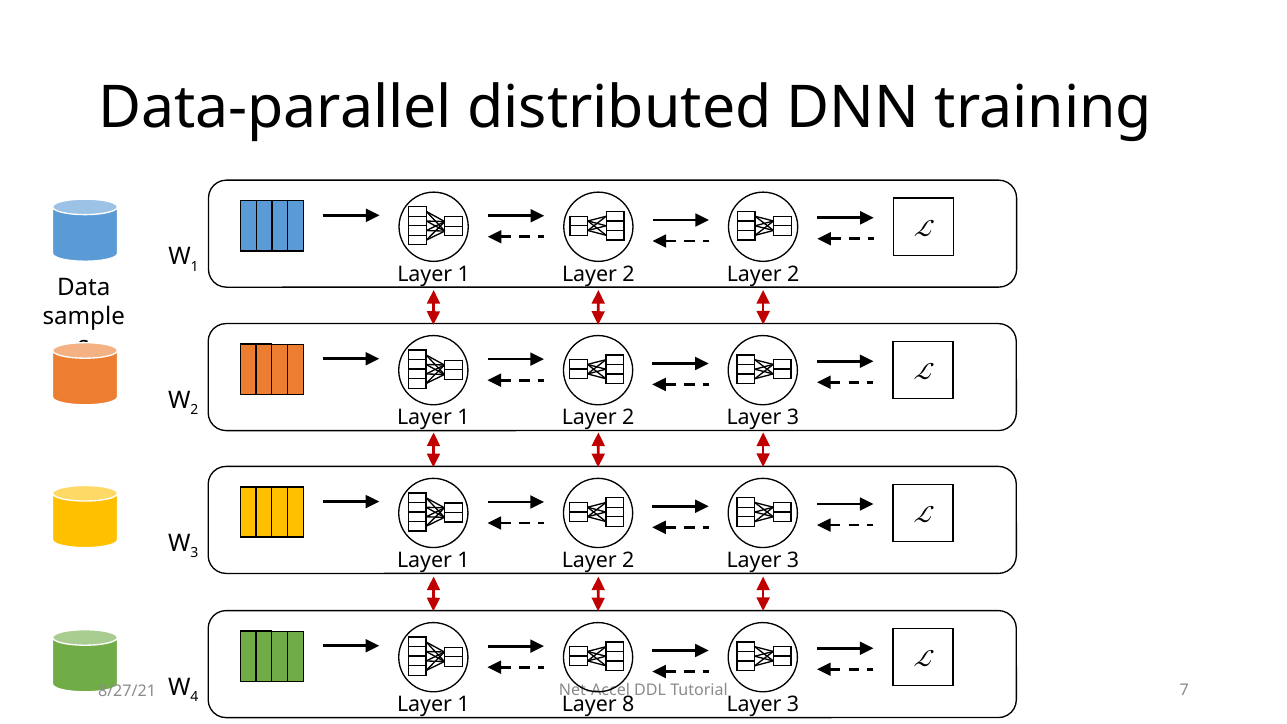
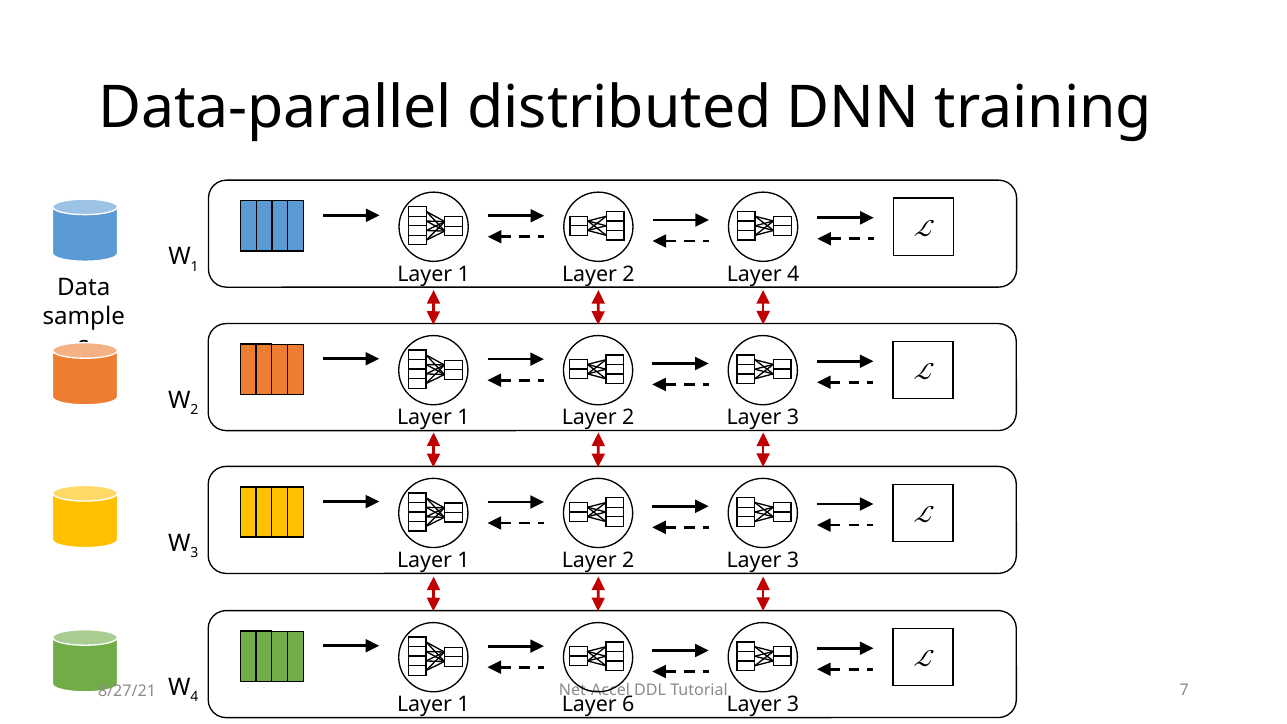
2 Layer 2: 2 -> 4 (793, 274)
8: 8 -> 6 (628, 705)
